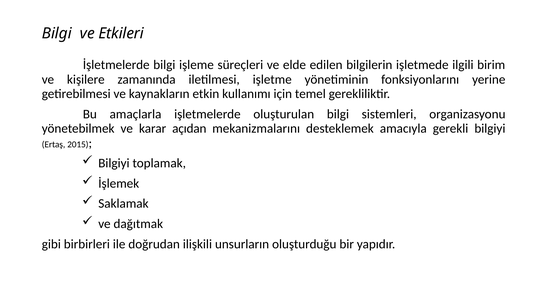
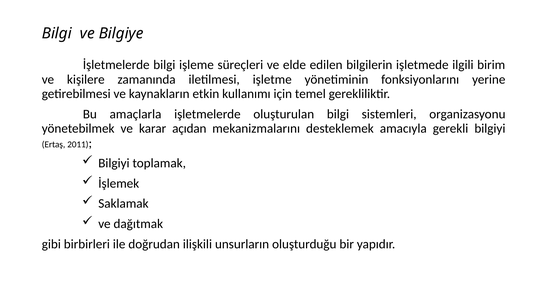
Etkileri: Etkileri -> Bilgiye (121, 33)
2015: 2015 -> 2011 (78, 144)
